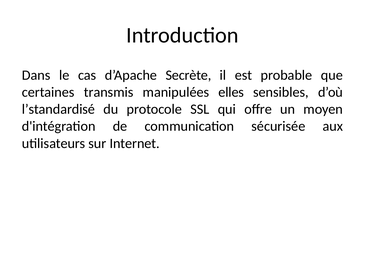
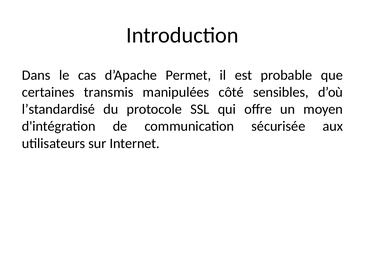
Secrète: Secrète -> Permet (188, 75)
elles: elles -> côté (231, 92)
